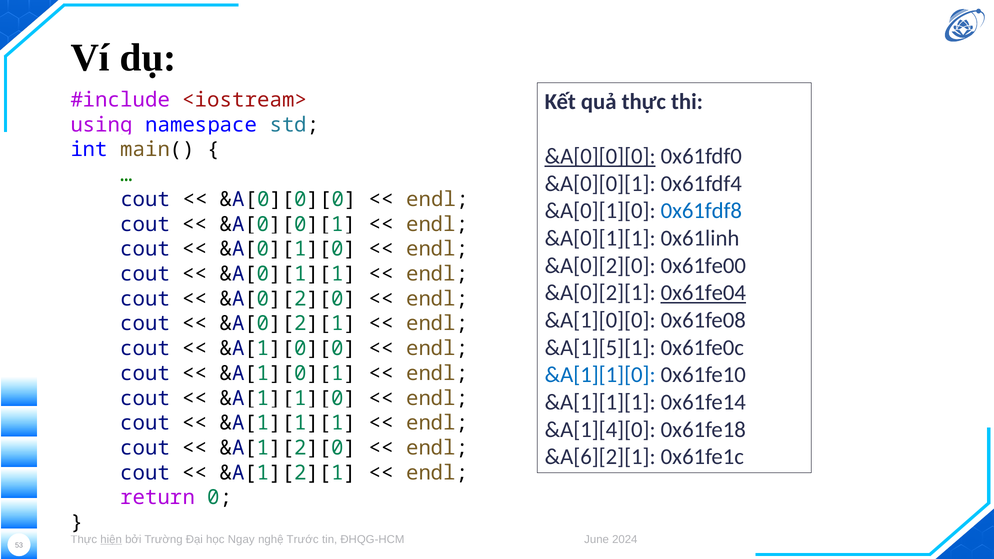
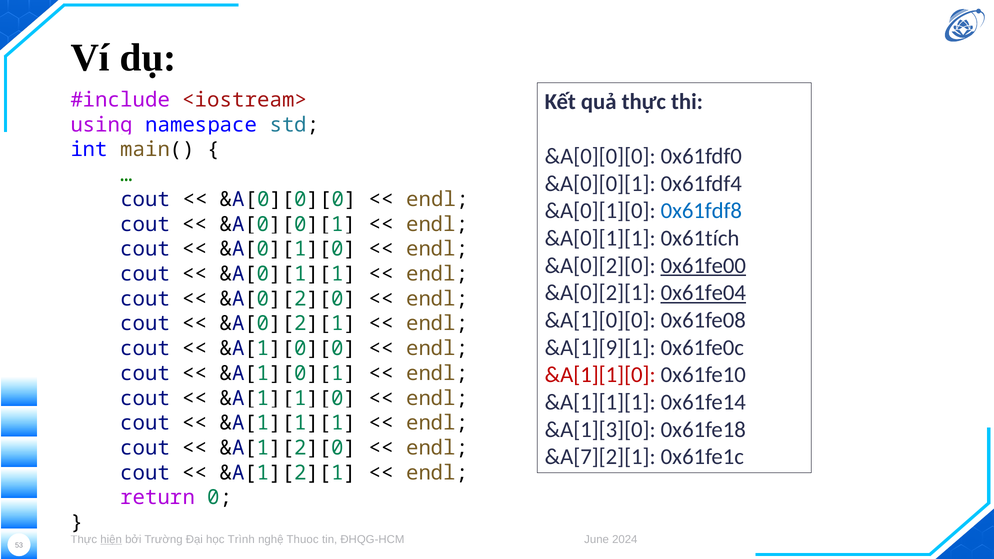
&A[0][0][0 underline: present -> none (600, 156)
0x61linh: 0x61linh -> 0x61tích (700, 238)
0x61fe00 underline: none -> present (703, 266)
&A[1][5][1: &A[1][5][1 -> &A[1][9][1 (600, 348)
&A[1][1][0 colour: blue -> red (600, 375)
&A[1][4][0: &A[1][4][0 -> &A[1][3][0 (600, 430)
&A[6][2][1: &A[6][2][1 -> &A[7][2][1 (600, 457)
Ngay: Ngay -> Trình (241, 539)
Trước: Trước -> Thuoc (303, 539)
